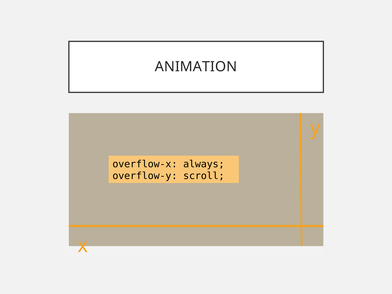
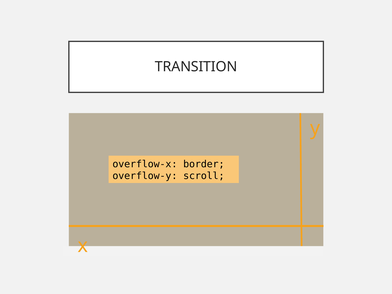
ANIMATION: ANIMATION -> TRANSITION (196, 67)
always: always -> border (204, 164)
